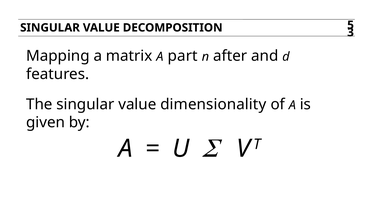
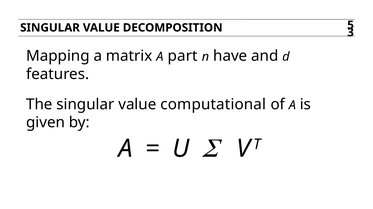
after: after -> have (230, 56)
dimensionality: dimensionality -> computational (213, 105)
